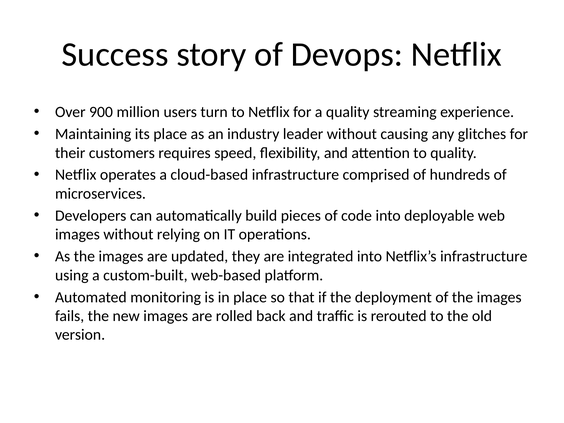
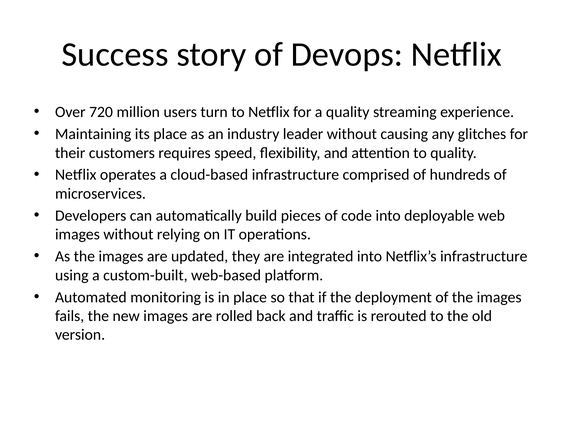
900: 900 -> 720 (101, 112)
